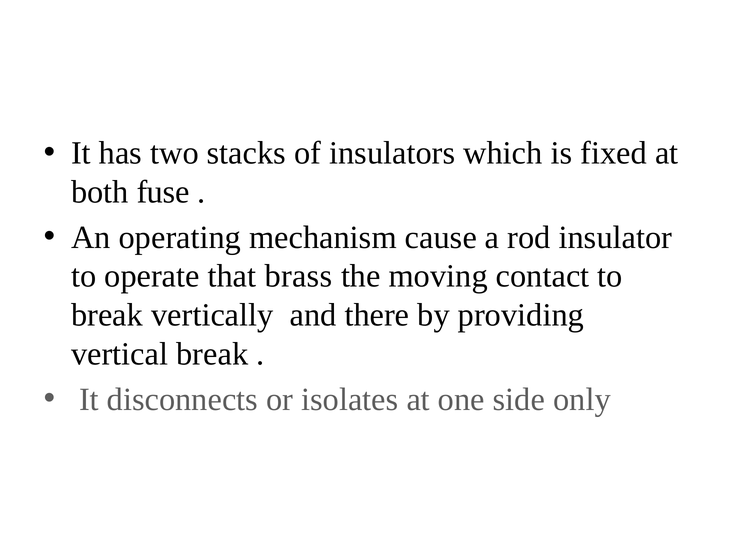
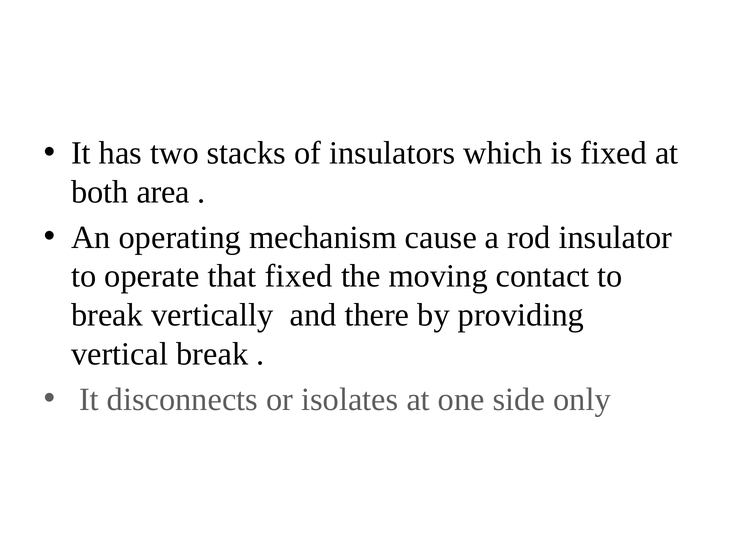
fuse: fuse -> area (163, 192)
that brass: brass -> fixed (298, 276)
